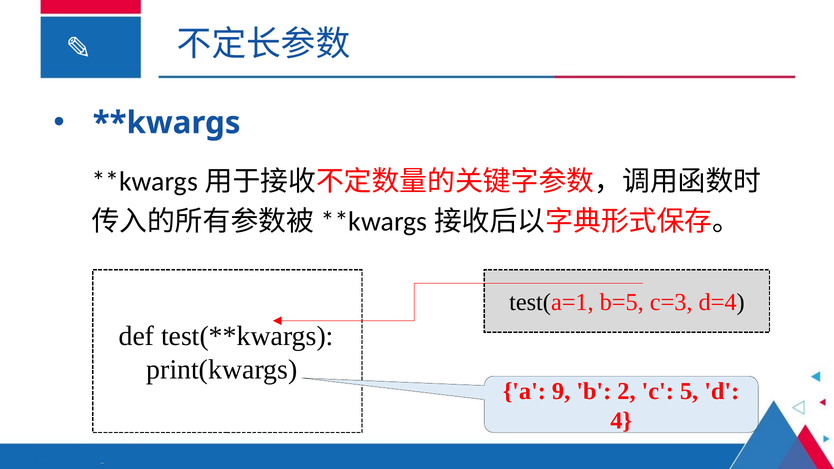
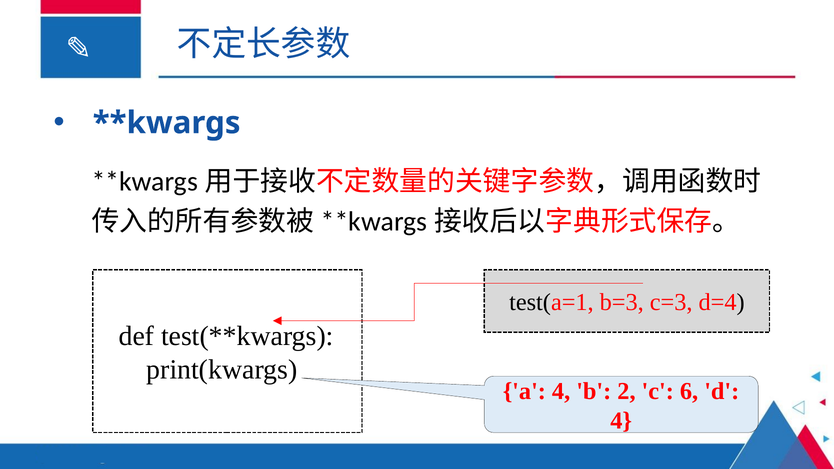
b=5: b=5 -> b=3 (622, 303)
a 9: 9 -> 4 (561, 392)
5: 5 -> 6 (689, 392)
